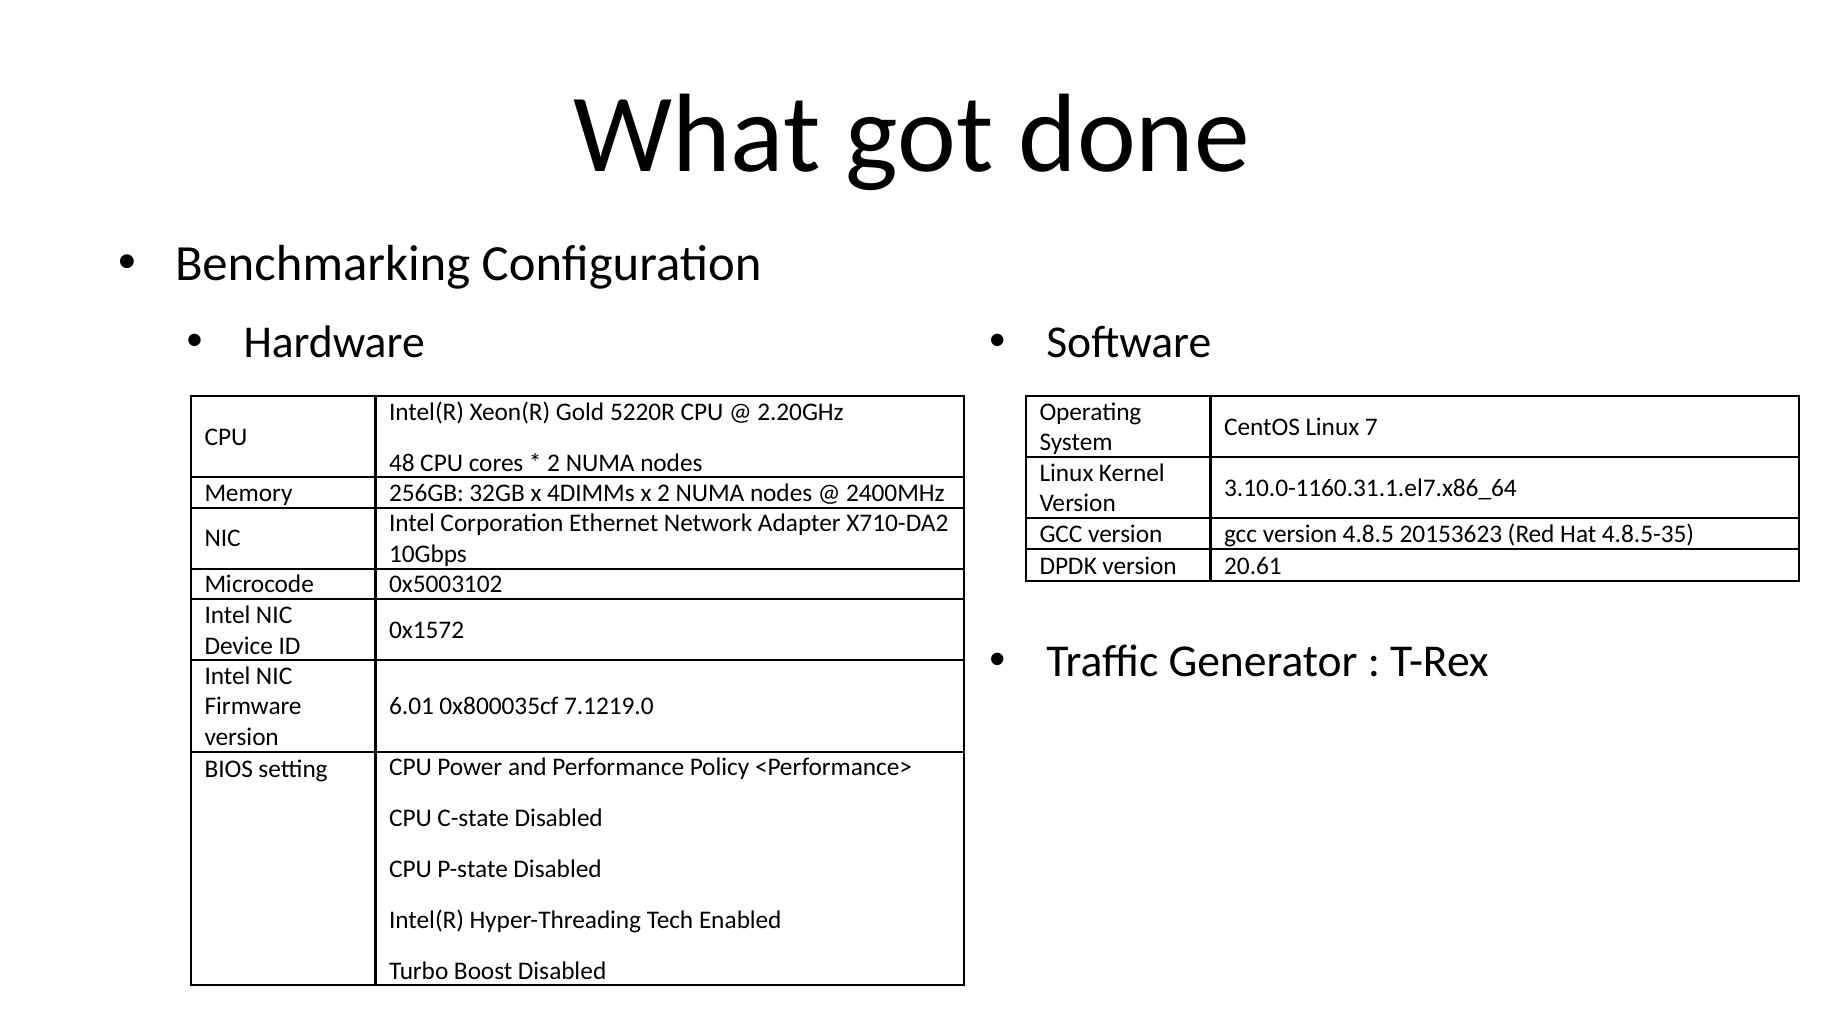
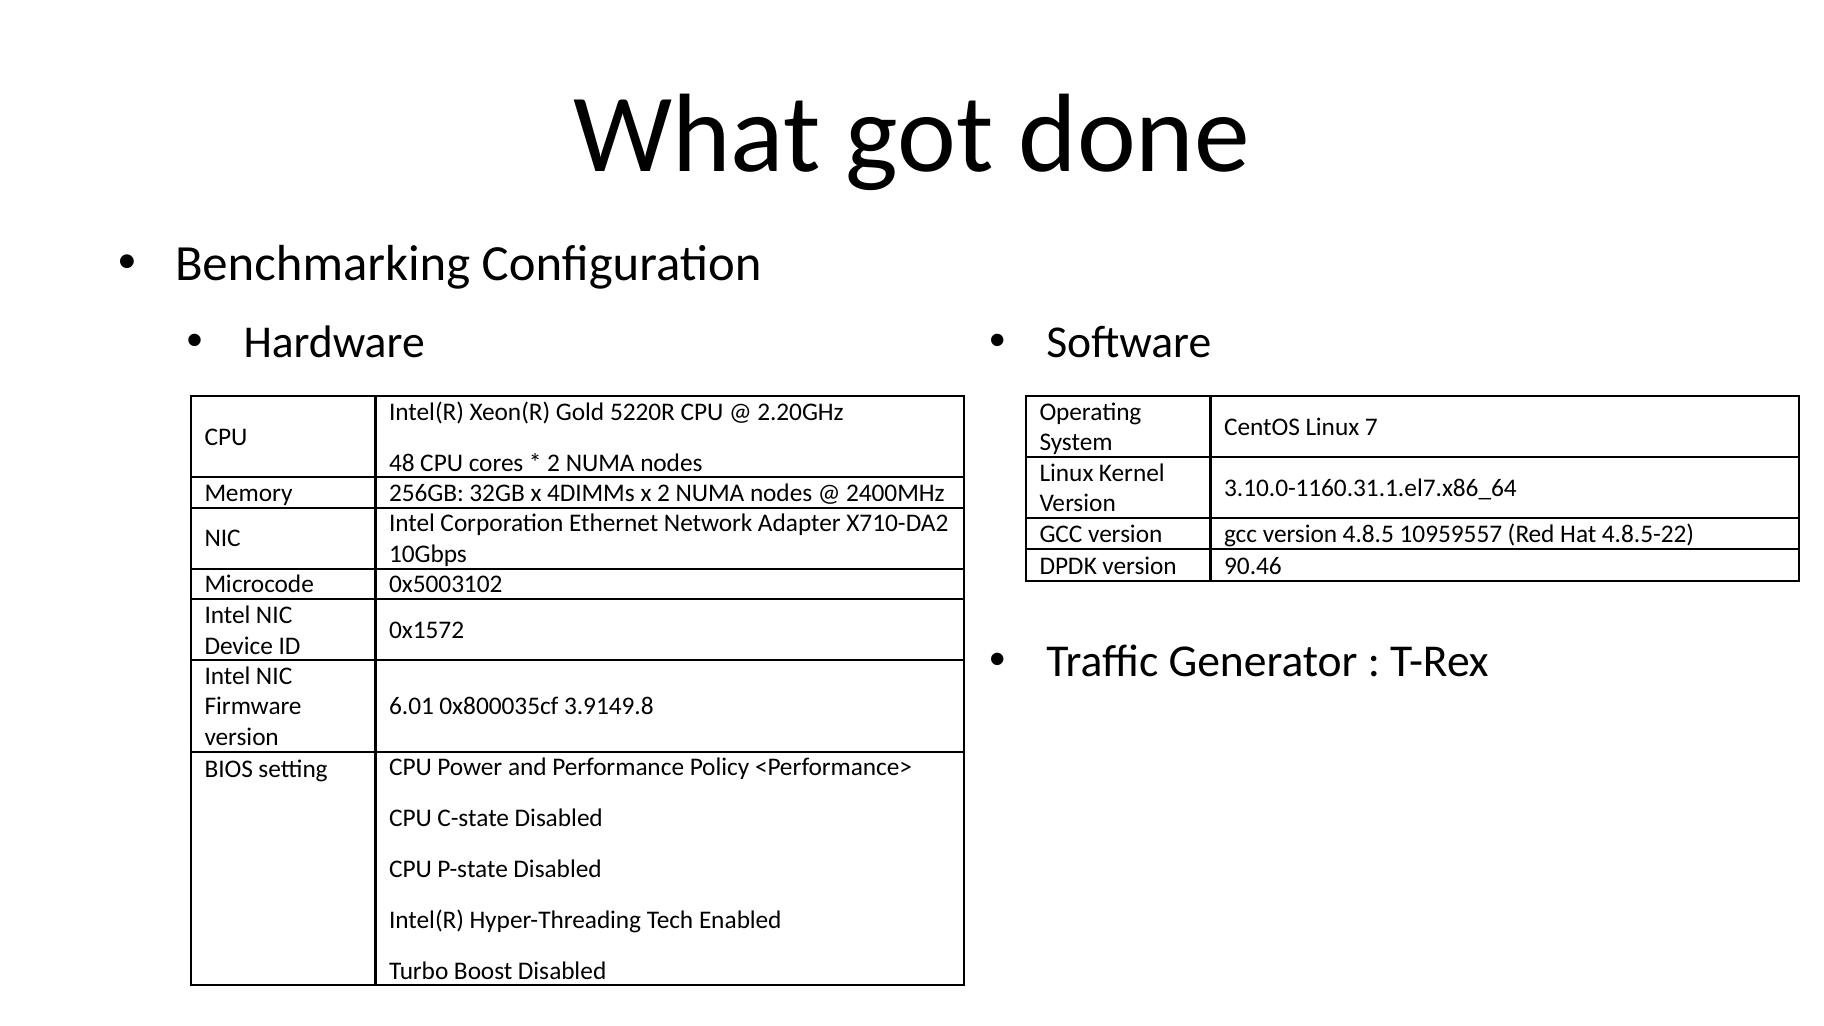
20153623: 20153623 -> 10959557 (1451, 534)
4.8.5-35: 4.8.5-35 -> 4.8.5-22 (1648, 534)
20.61: 20.61 -> 90.46 (1253, 566)
7.1219.0: 7.1219.0 -> 3.9149.8 (609, 706)
